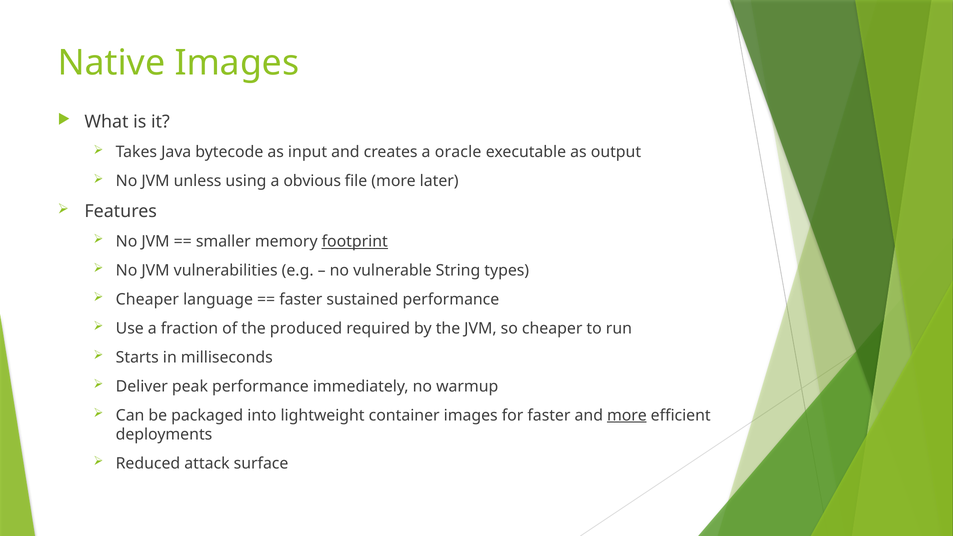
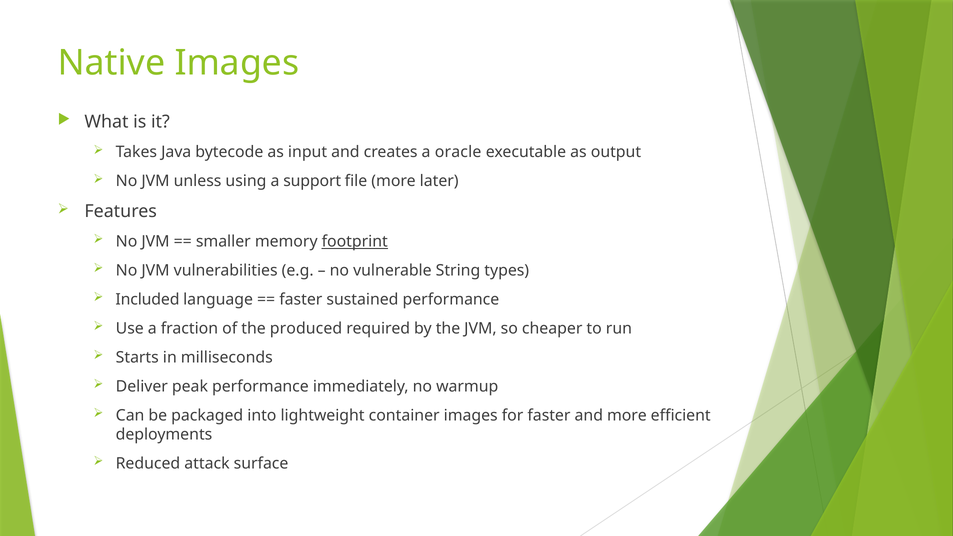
obvious: obvious -> support (312, 181)
Cheaper: Cheaper -> Included (147, 299)
more underline: present -> none (627, 415)
